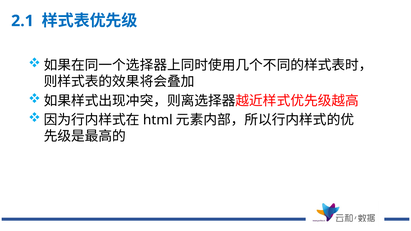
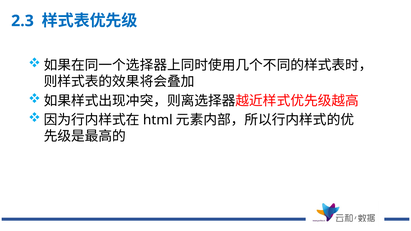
2.1: 2.1 -> 2.3 (22, 21)
